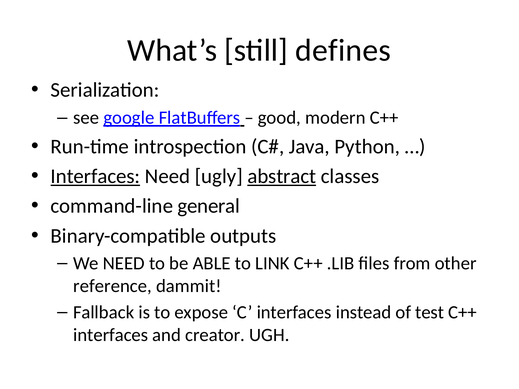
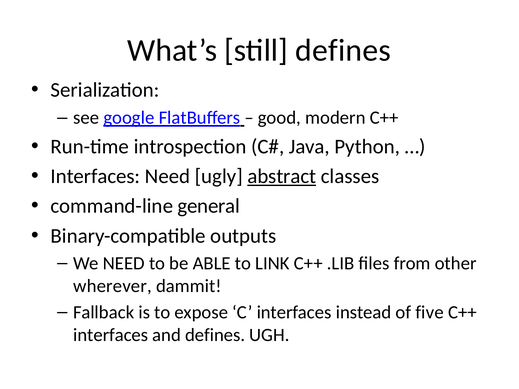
Interfaces underline: present -> none (95, 177)
reference: reference -> wherever (113, 286)
test: test -> five (430, 313)
and creator: creator -> defines (215, 335)
